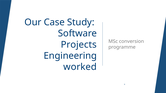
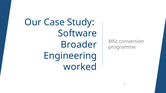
Projects: Projects -> Broader (79, 45)
